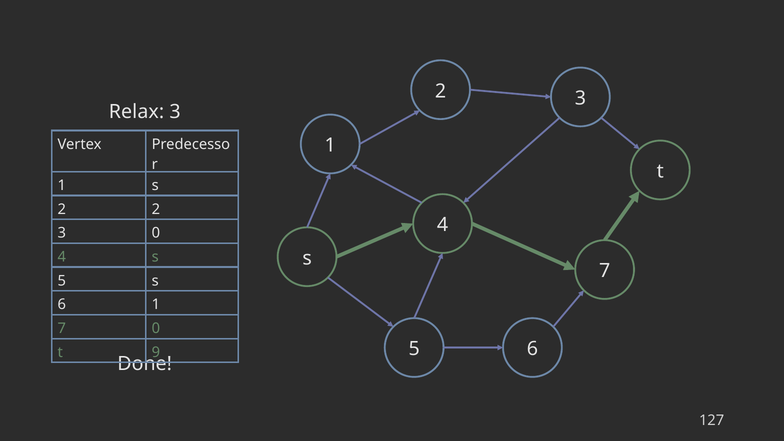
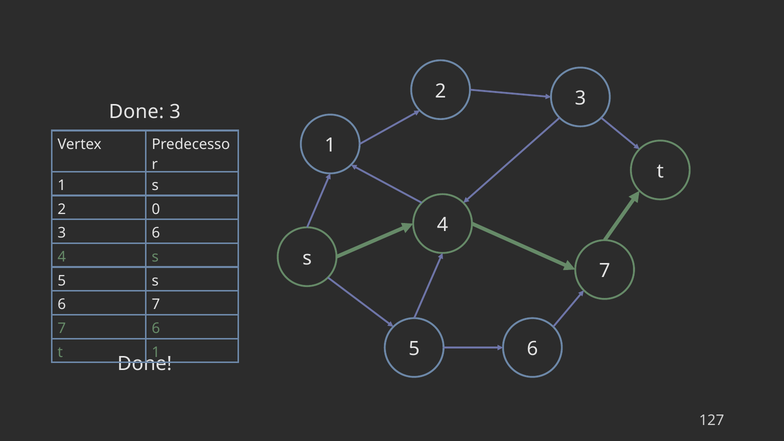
Relax: Relax -> Done (136, 112)
2 2: 2 -> 0 (156, 209)
0: 0 -> 6 (156, 233)
1: 1 -> 7 (156, 305)
7 0: 0 -> 6 (156, 328)
9: 9 -> 1 (156, 352)
